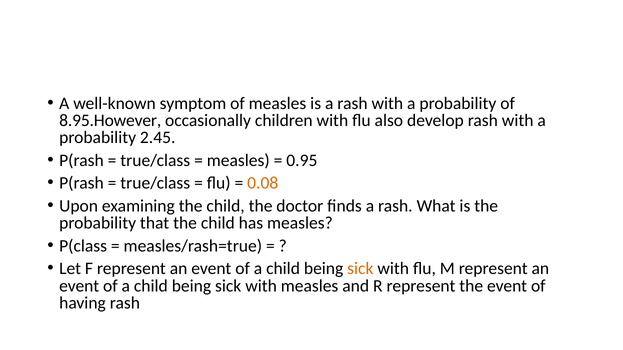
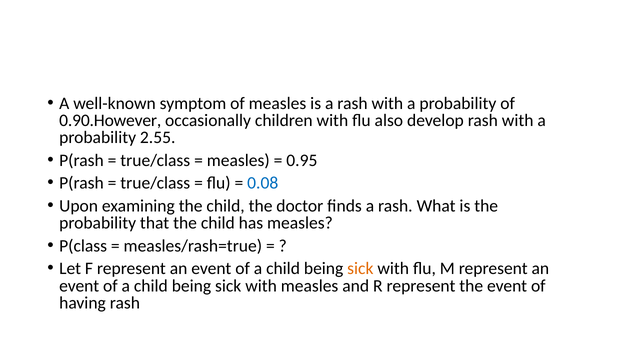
8.95.However: 8.95.However -> 0.90.However (110, 121)
2.45: 2.45 -> 2.55 (158, 138)
0.08 colour: orange -> blue (263, 183)
